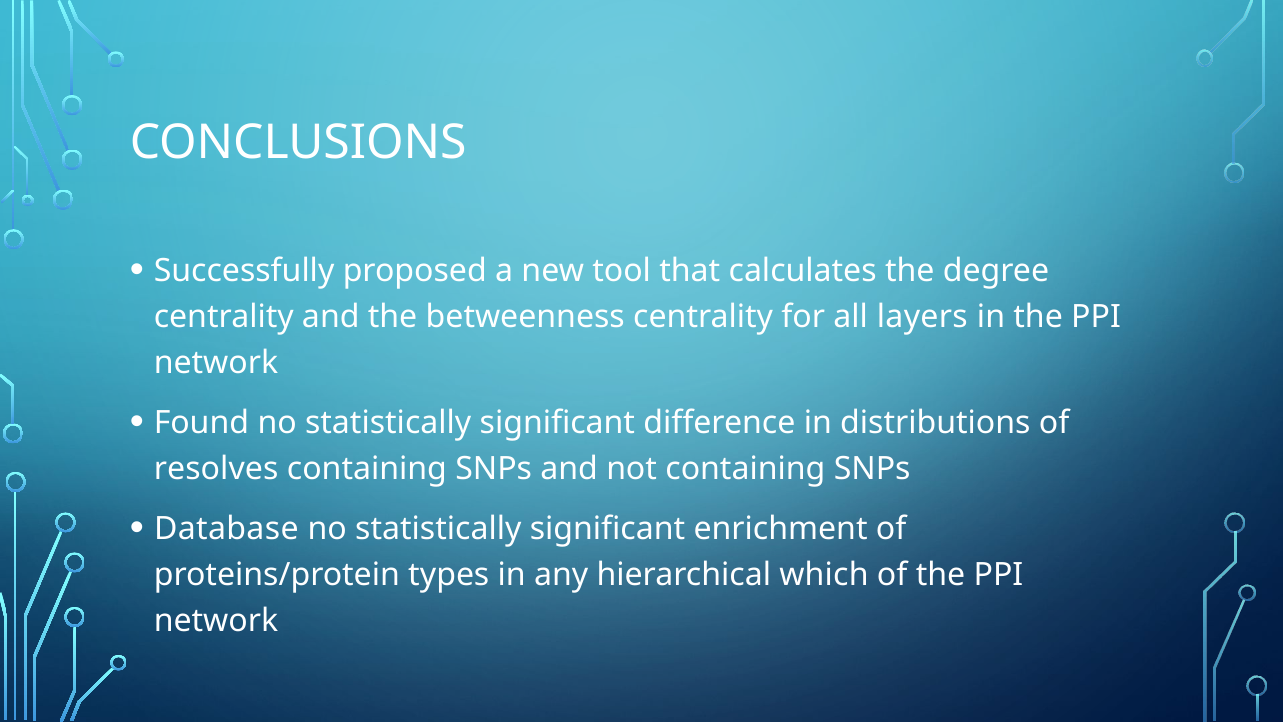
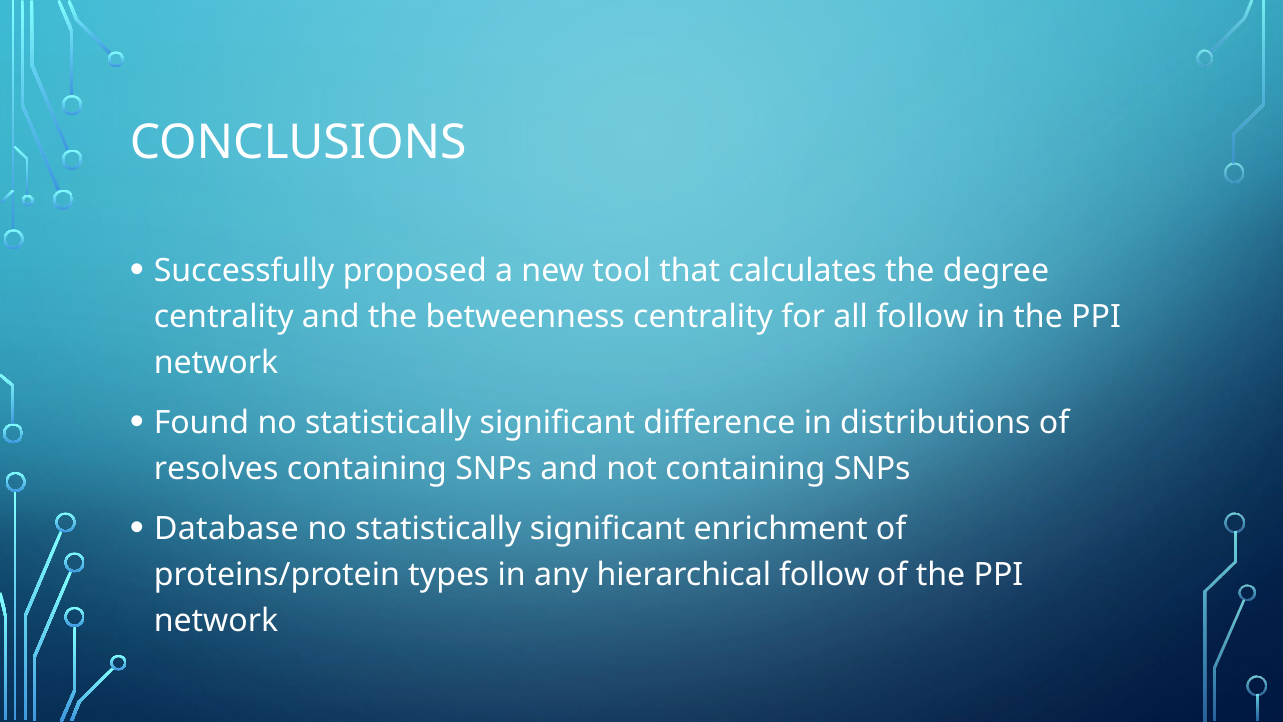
all layers: layers -> follow (922, 317)
hierarchical which: which -> follow (824, 575)
